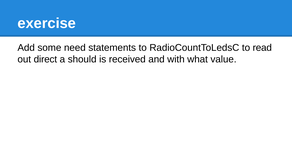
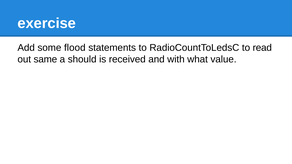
need: need -> flood (75, 48)
direct: direct -> same (45, 59)
